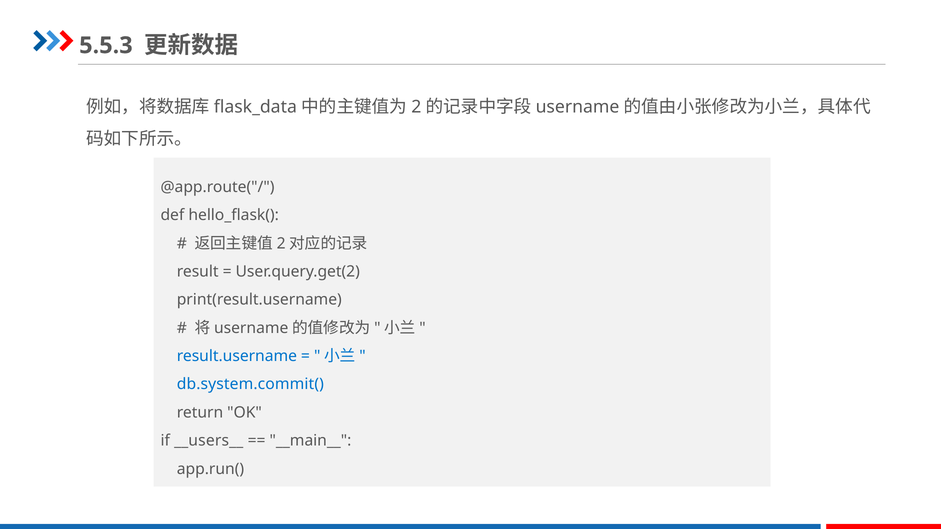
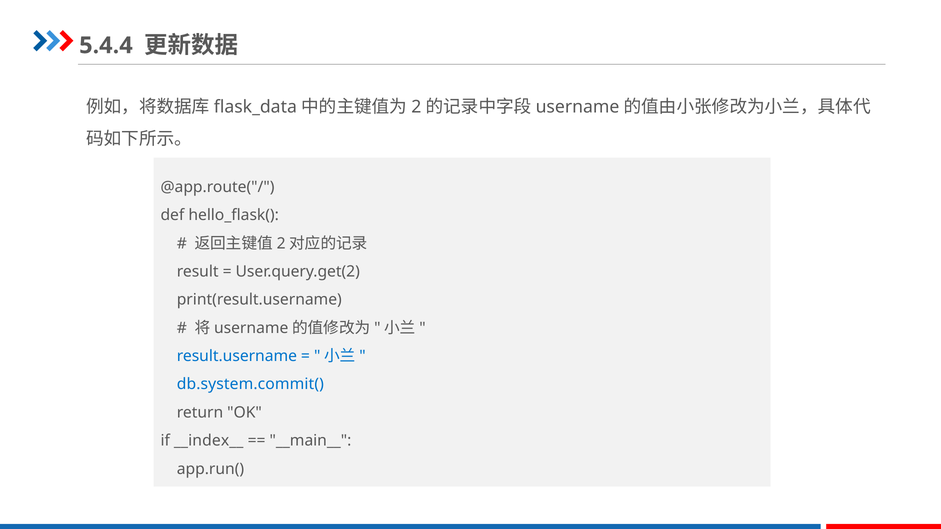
5.5.3: 5.5.3 -> 5.4.4 (106, 45)
__users__: __users__ -> __index__ (209, 441)
